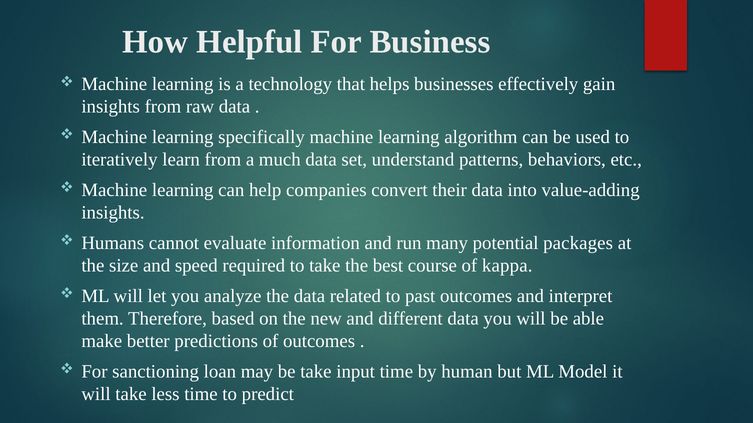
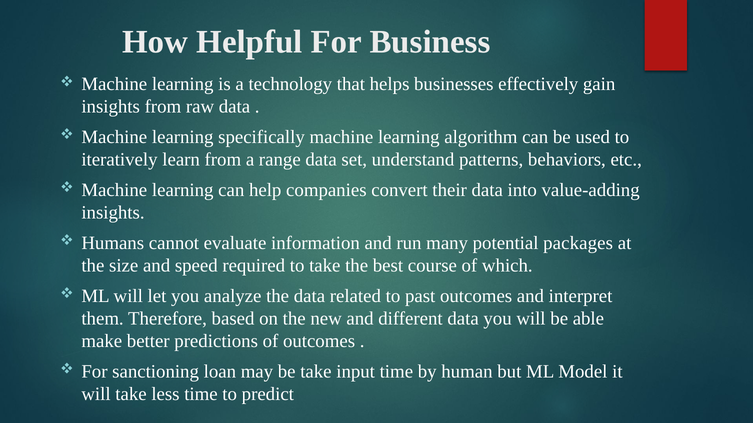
much: much -> range (280, 160)
kappa: kappa -> which (507, 266)
